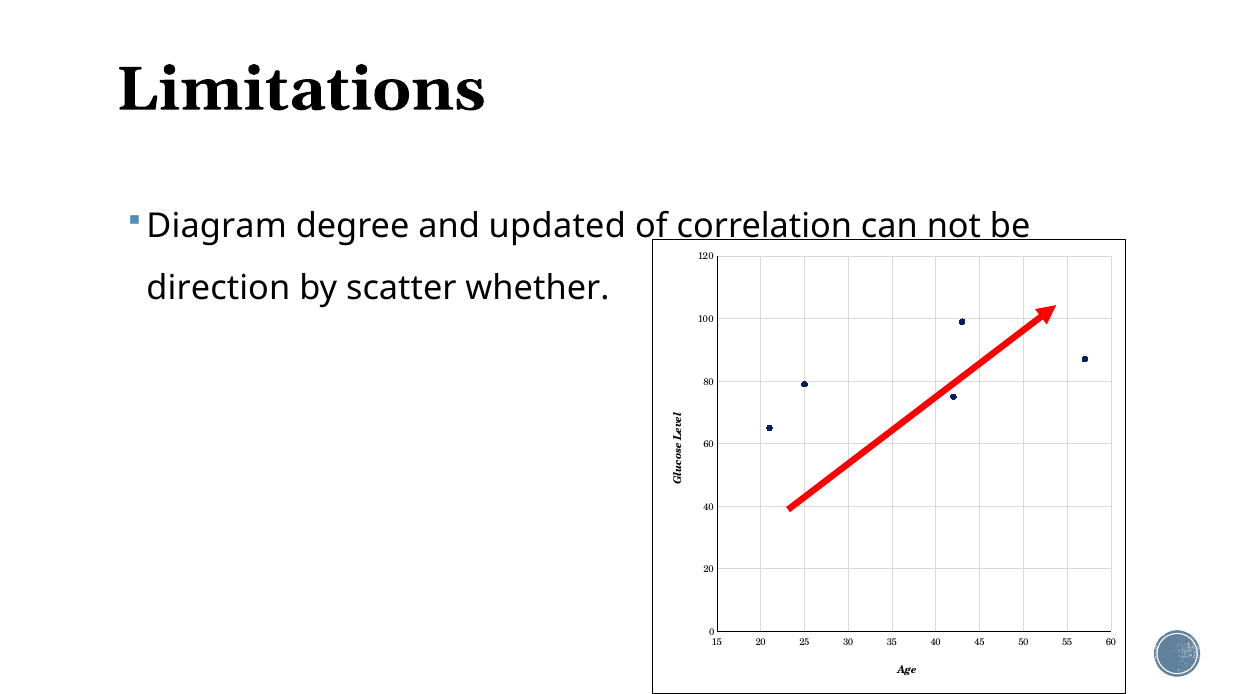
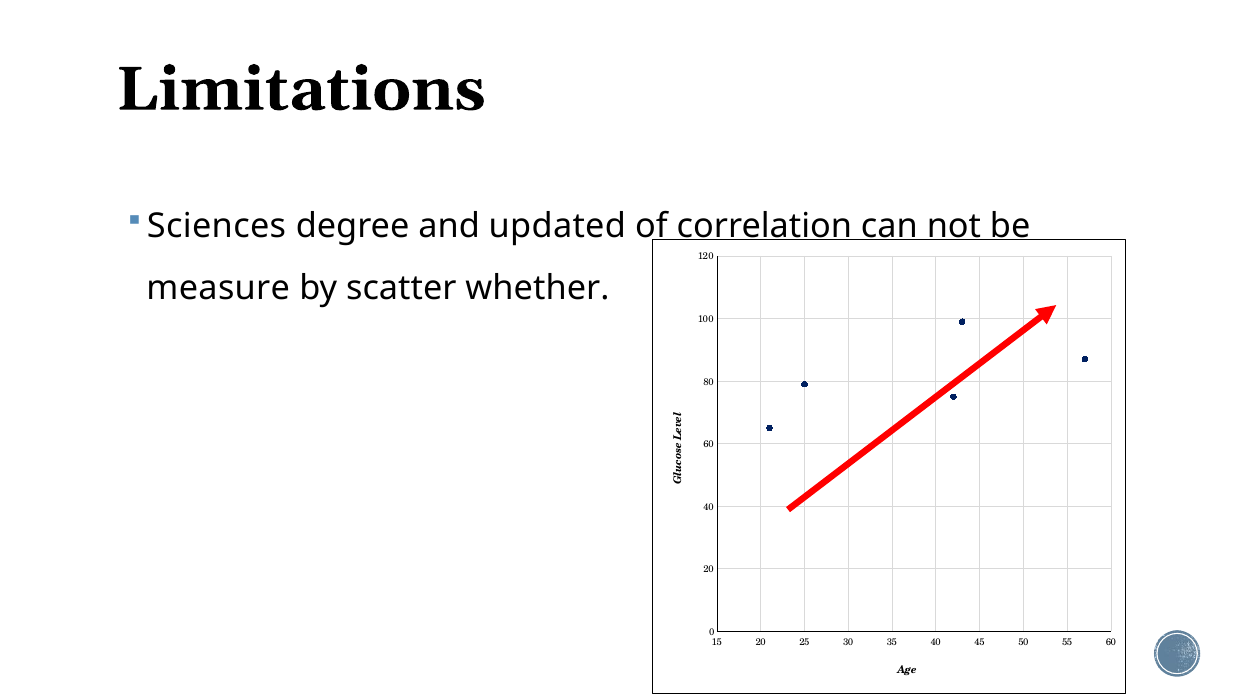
Diagram: Diagram -> Sciences (217, 227)
direction: direction -> measure (218, 288)
